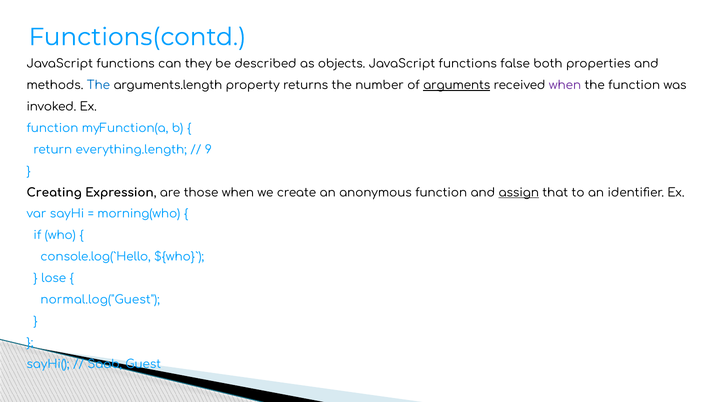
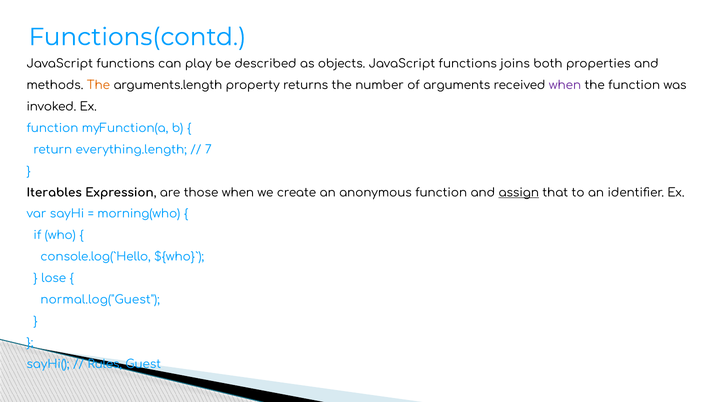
they: they -> play (198, 64)
false: false -> joins (515, 64)
The colour: blue -> orange (98, 85)
arguments underline: present -> none (457, 85)
9: 9 -> 7 (208, 150)
Creating: Creating -> Iterables (54, 193)
Saab: Saab -> Rules (105, 364)
